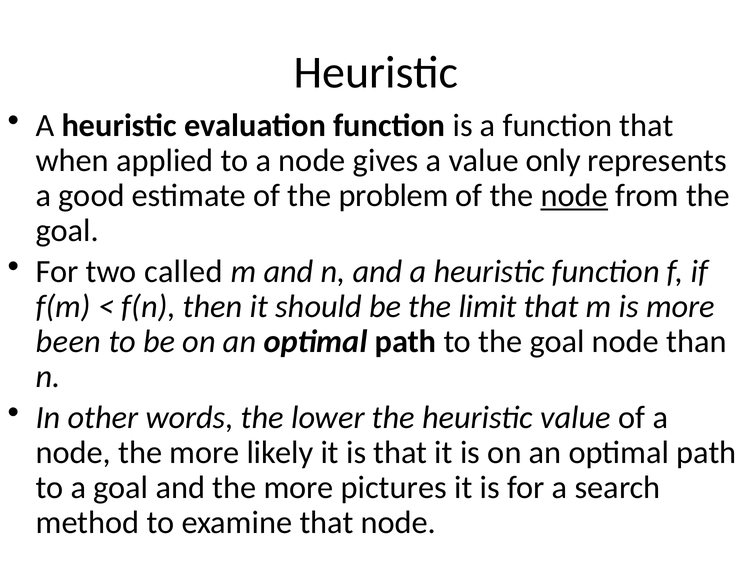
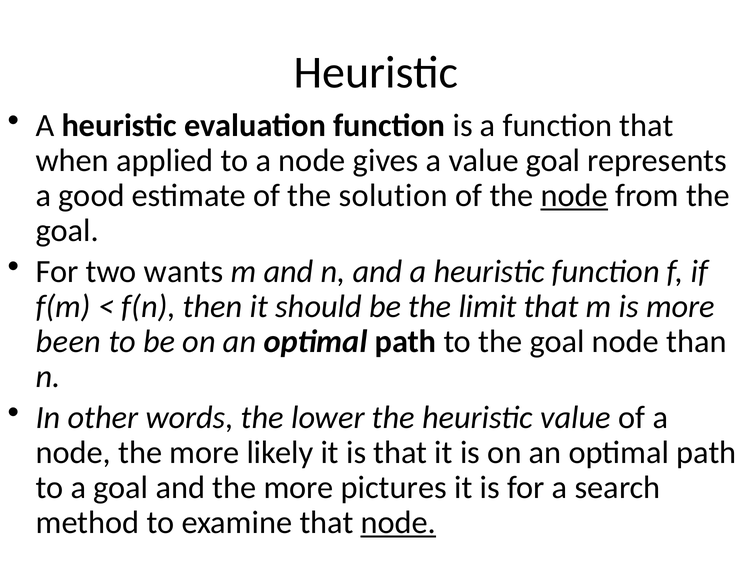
value only: only -> goal (553, 161)
problem: problem -> solution (393, 196)
called: called -> wants (184, 272)
node underline: none -> present (398, 523)
